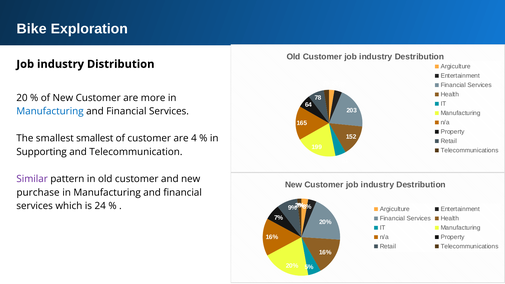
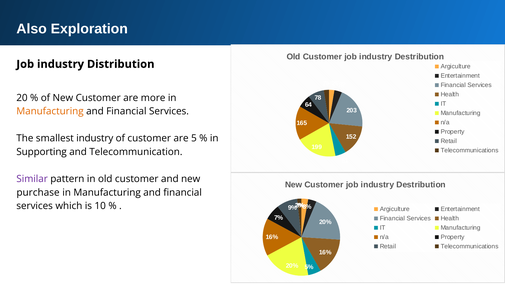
Bike: Bike -> Also (32, 29)
Manufacturing colour: blue -> orange (50, 111)
smallest smallest: smallest -> industry (95, 138)
4: 4 -> 5 (194, 138)
24: 24 -> 10 (100, 206)
